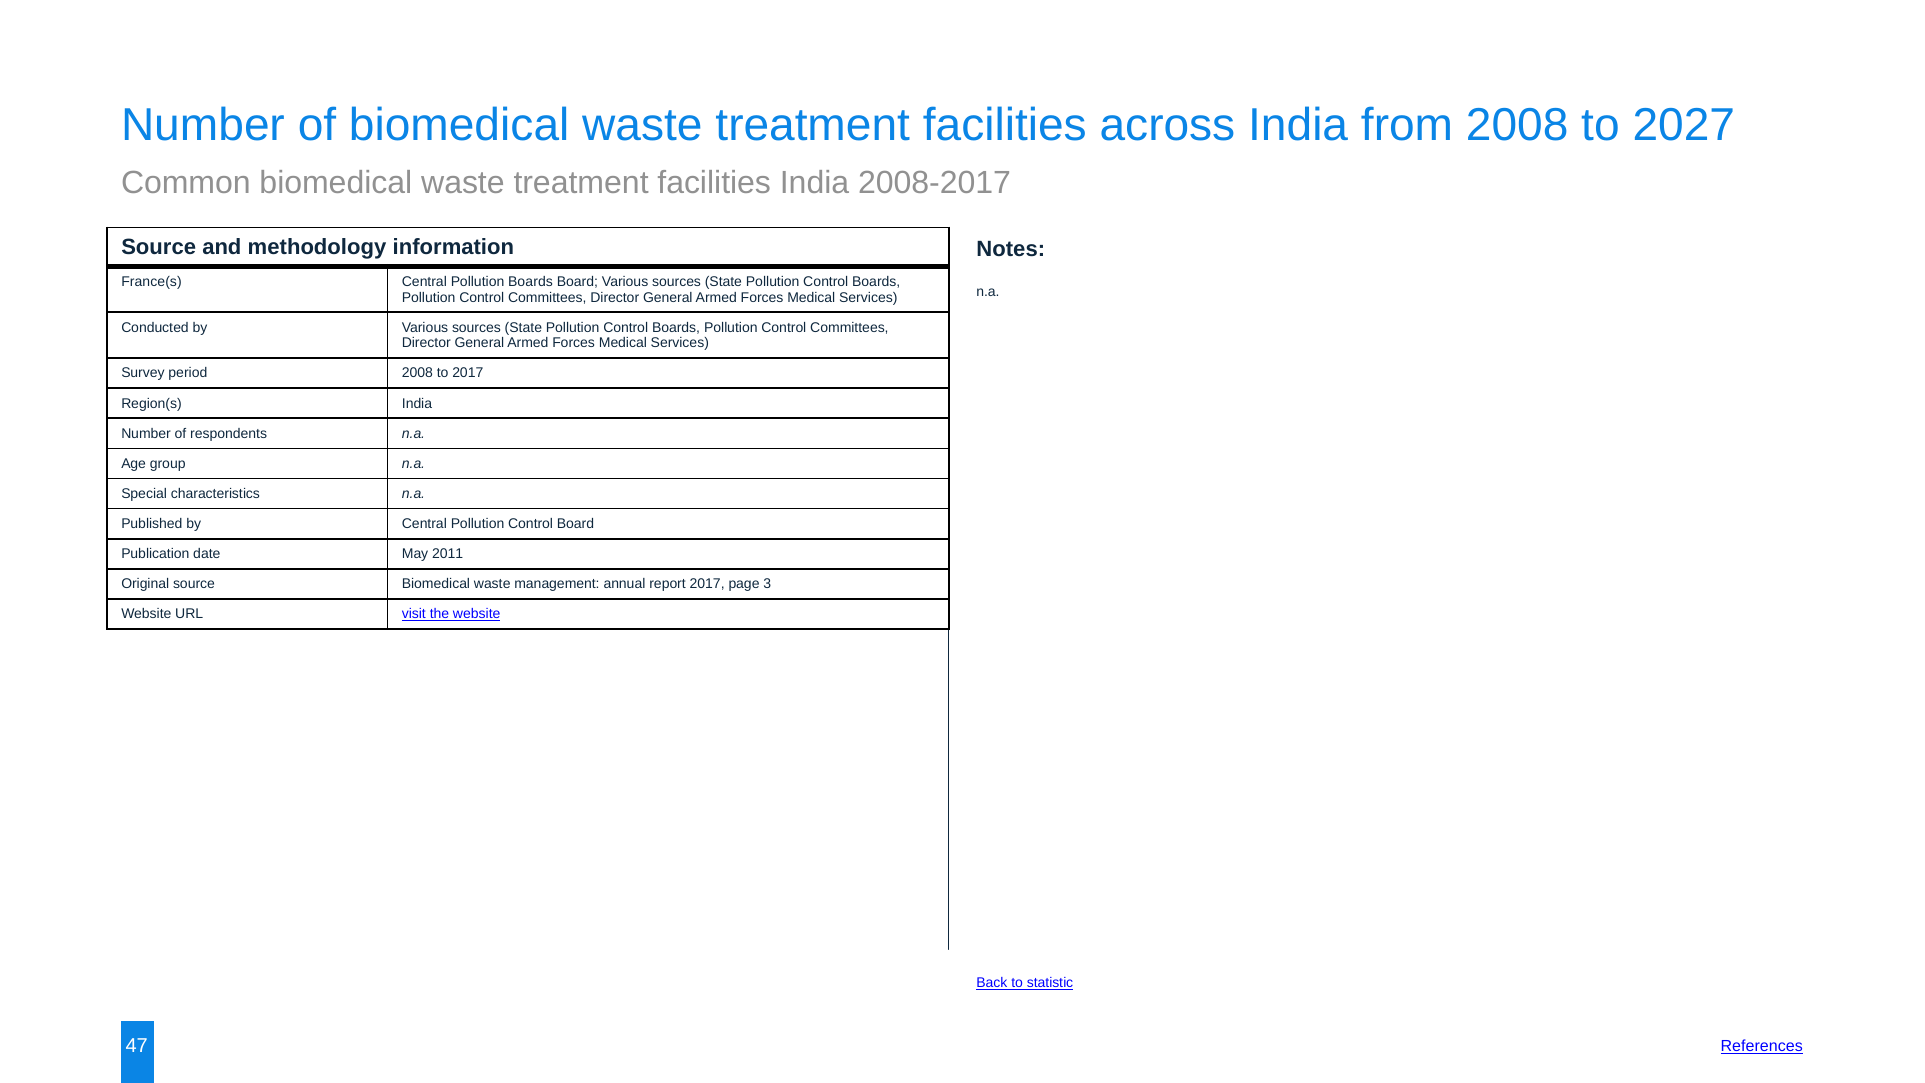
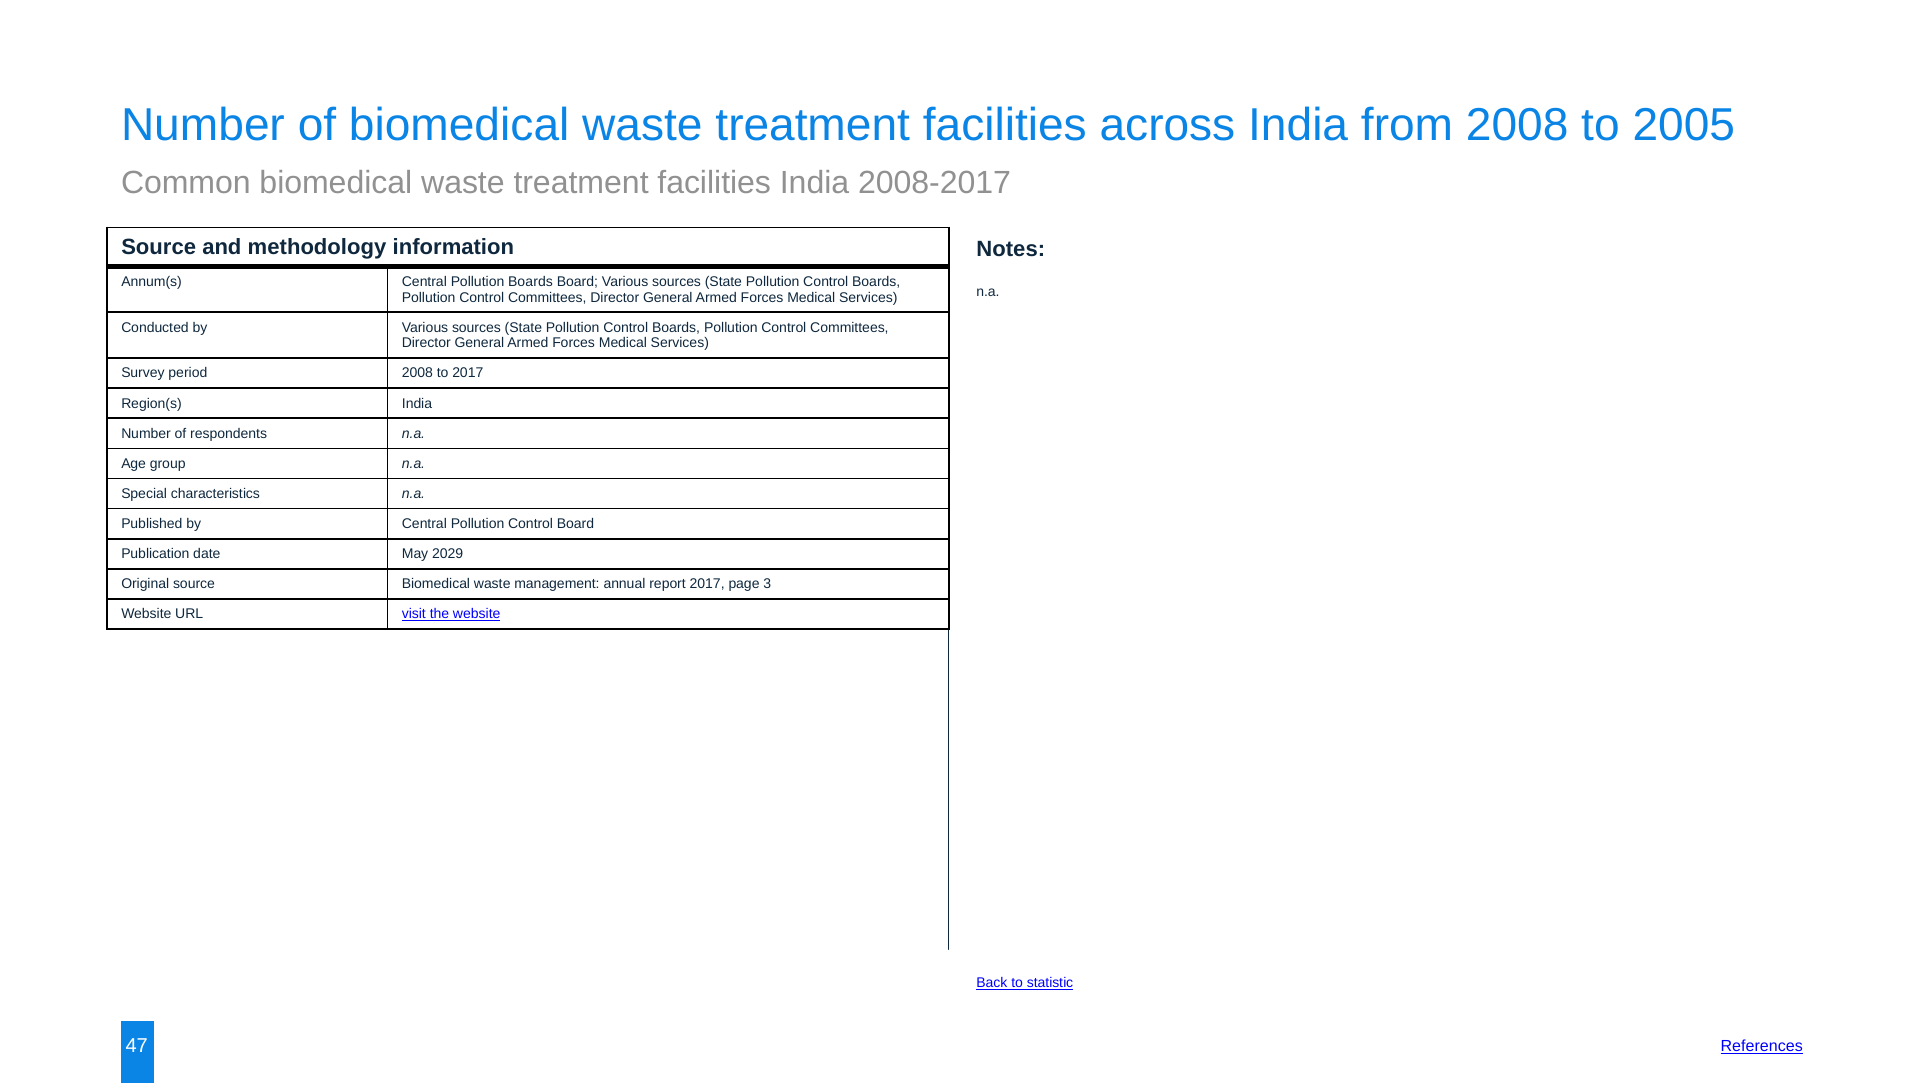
2027: 2027 -> 2005 (1684, 125)
France(s: France(s -> Annum(s (152, 282)
2011: 2011 -> 2029 (448, 554)
